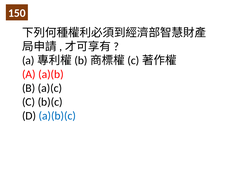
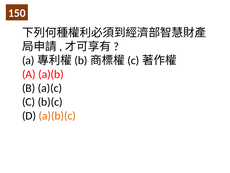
a)(b)(c colour: blue -> orange (57, 115)
